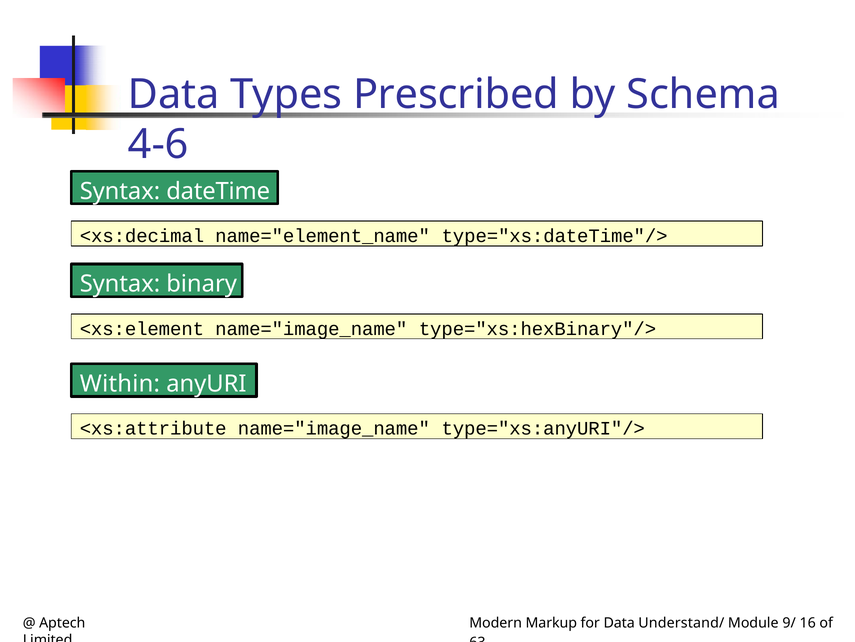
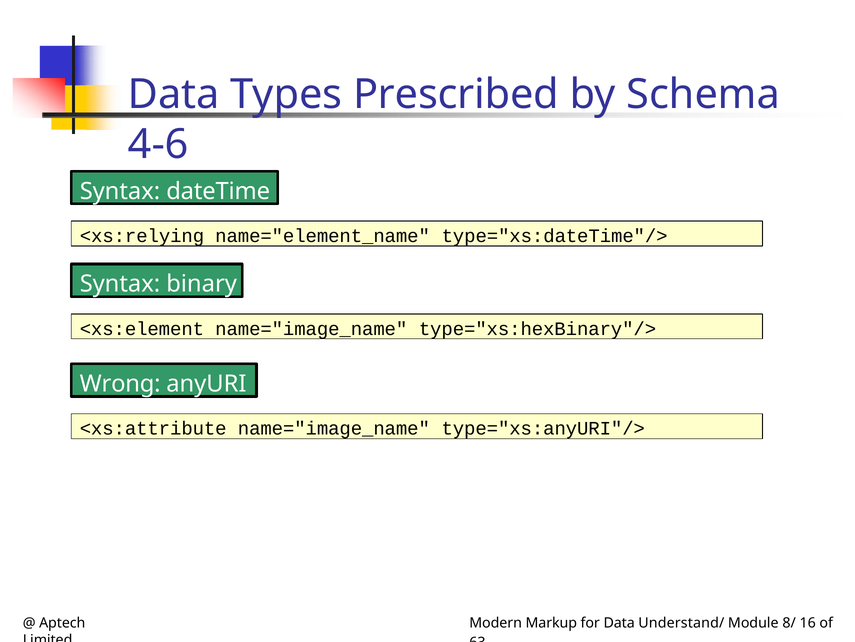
<xs:decimal: <xs:decimal -> <xs:relying (142, 236)
Within: Within -> Wrong (120, 383)
9/: 9/ -> 8/ (789, 622)
